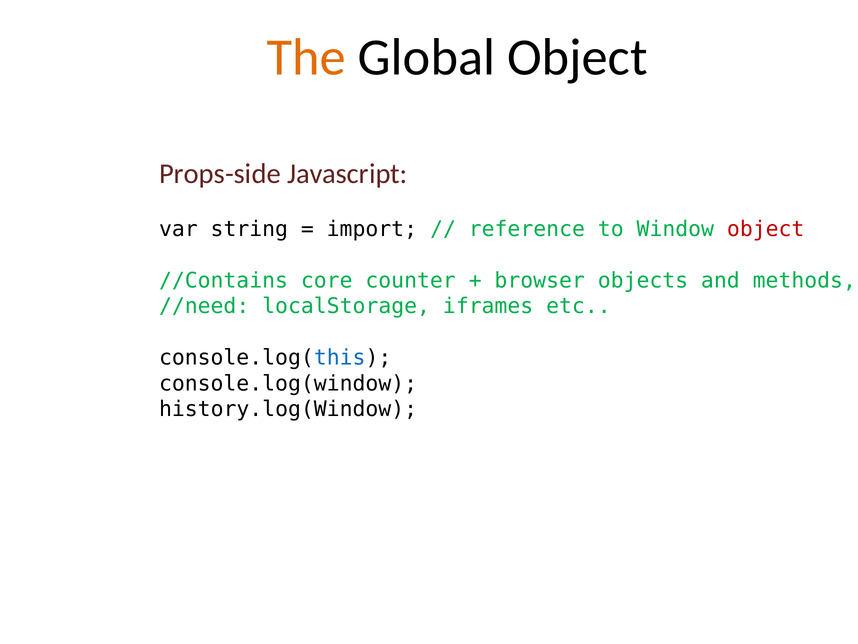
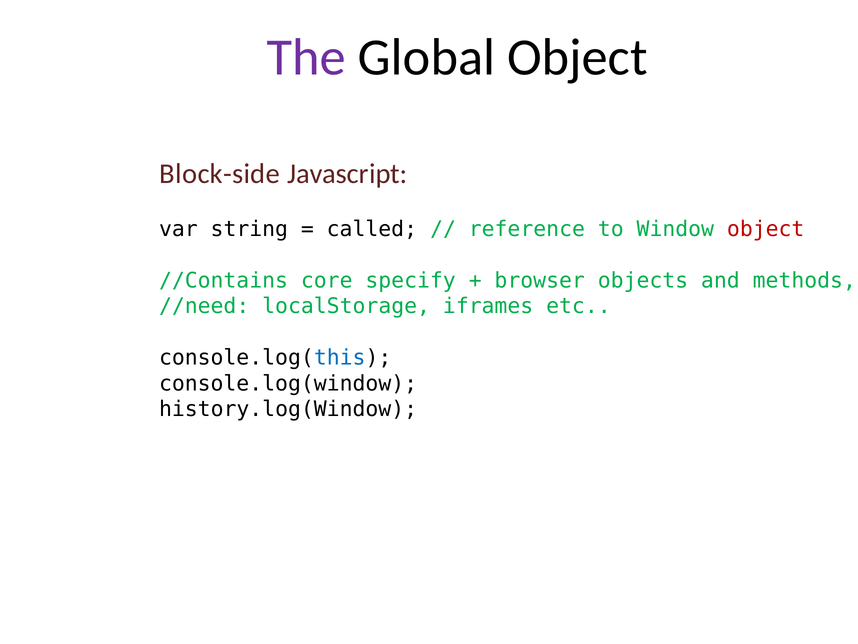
The colour: orange -> purple (306, 57)
Props-side: Props-side -> Block-side (220, 174)
import: import -> called (372, 229)
counter: counter -> specify (411, 280)
